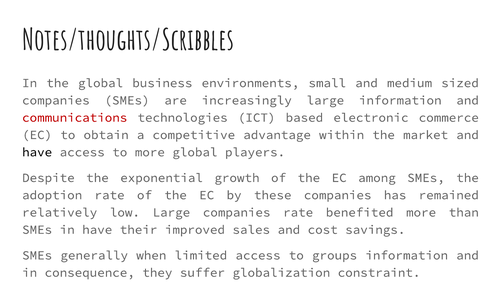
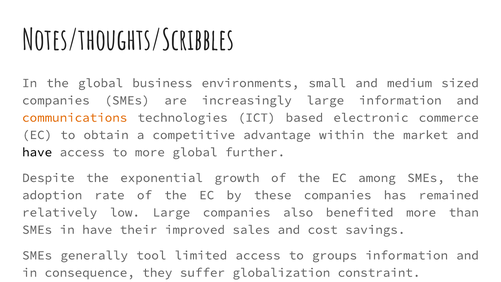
communications colour: red -> orange (75, 118)
players: players -> further (255, 152)
companies rate: rate -> also (298, 212)
when: when -> tool (151, 255)
